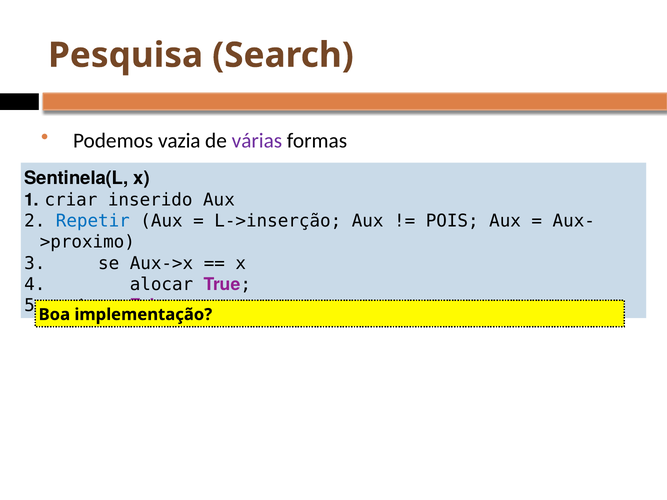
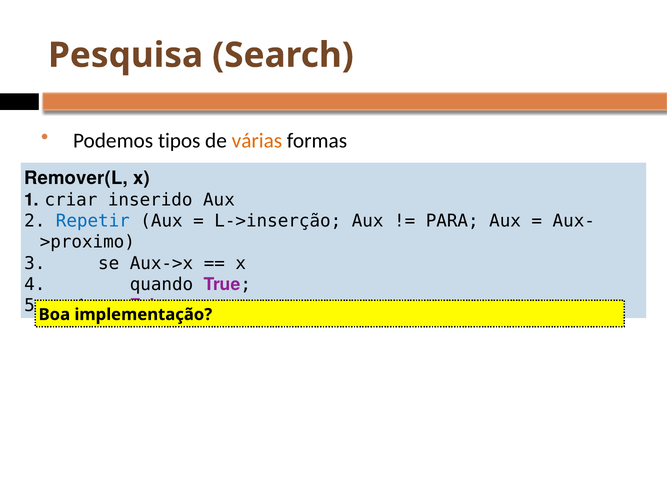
vazia: vazia -> tipos (179, 141)
várias colour: purple -> orange (257, 141)
Sentinela(L: Sentinela(L -> Remover(L (76, 178)
POIS: POIS -> PARA (452, 221)
alocar: alocar -> quando (161, 284)
